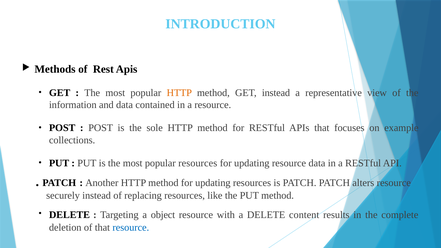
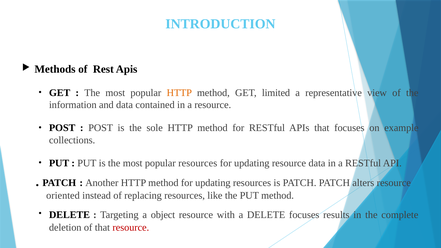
GET instead: instead -> limited (276, 93)
securely: securely -> oriented (63, 195)
DELETE content: content -> focuses (304, 215)
resource colour: blue -> red (131, 228)
